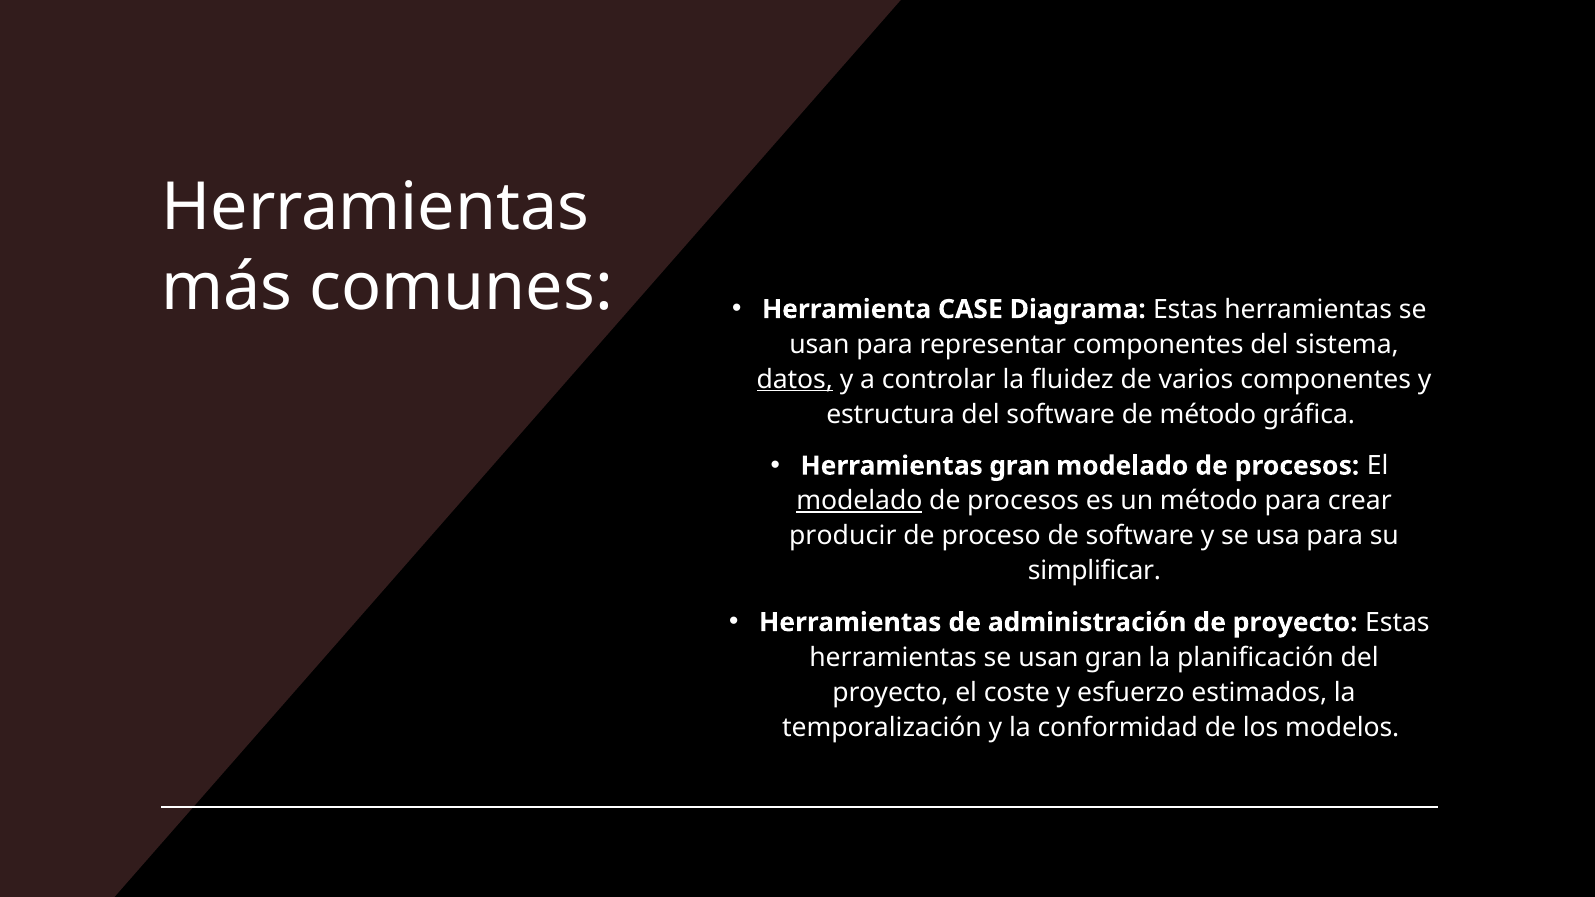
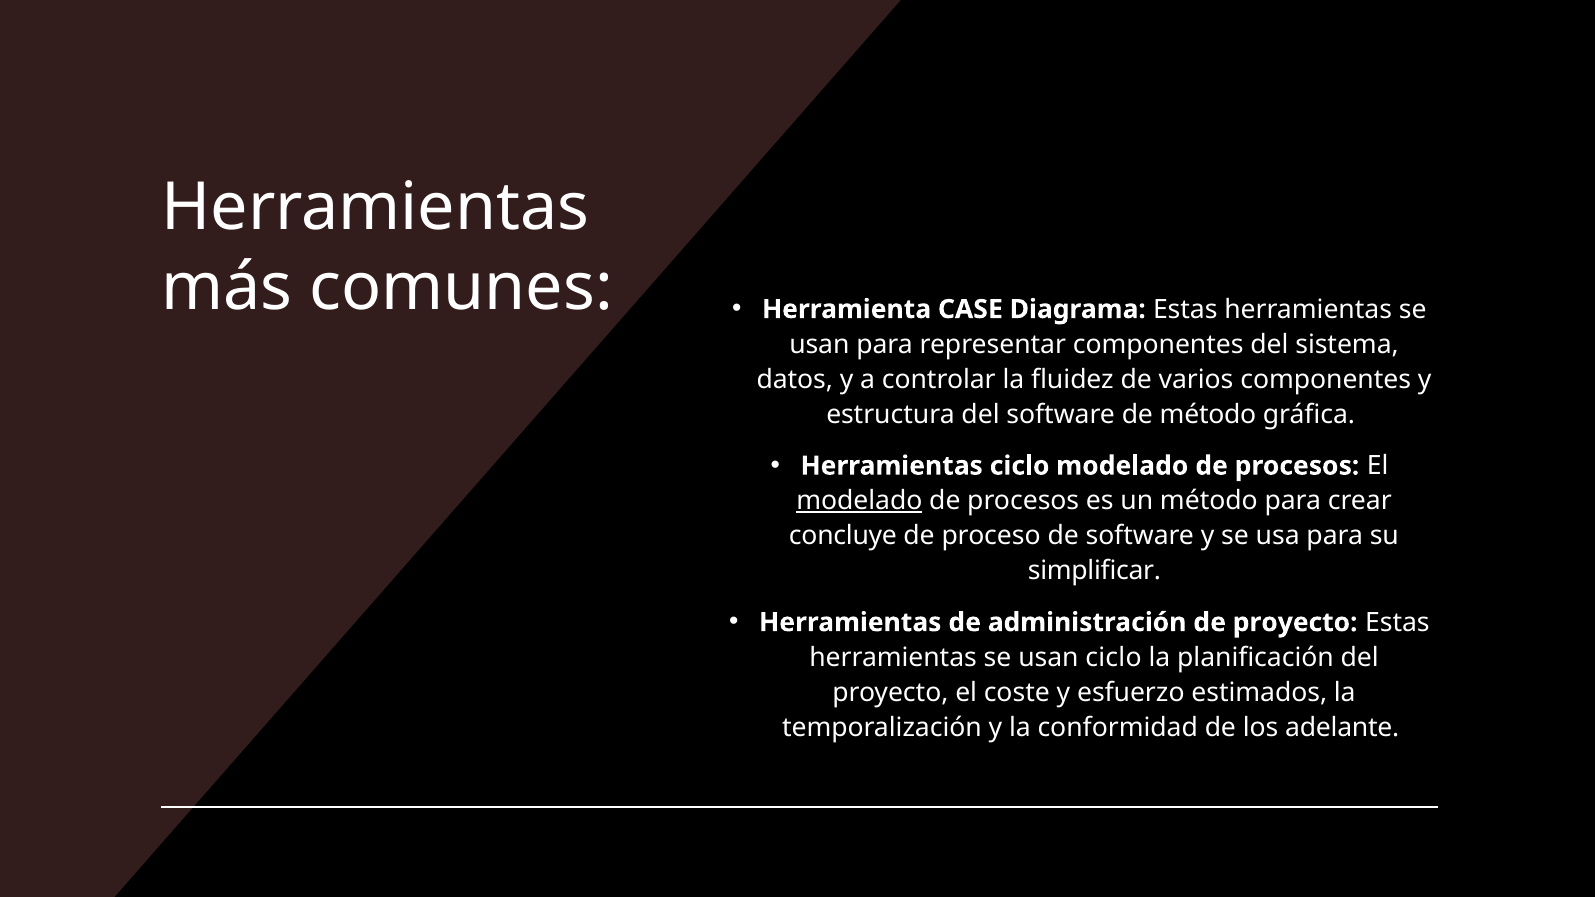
datos underline: present -> none (795, 379)
Herramientas gran: gran -> ciclo (1020, 466)
producir: producir -> concluye (843, 536)
usan gran: gran -> ciclo (1113, 658)
modelos: modelos -> adelante (1342, 728)
